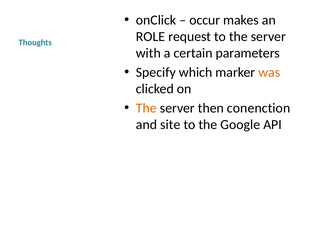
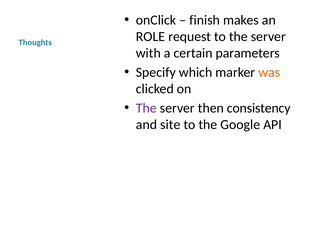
occur: occur -> finish (205, 20)
The colour: orange -> purple (146, 108)
conenction: conenction -> consistency (259, 108)
